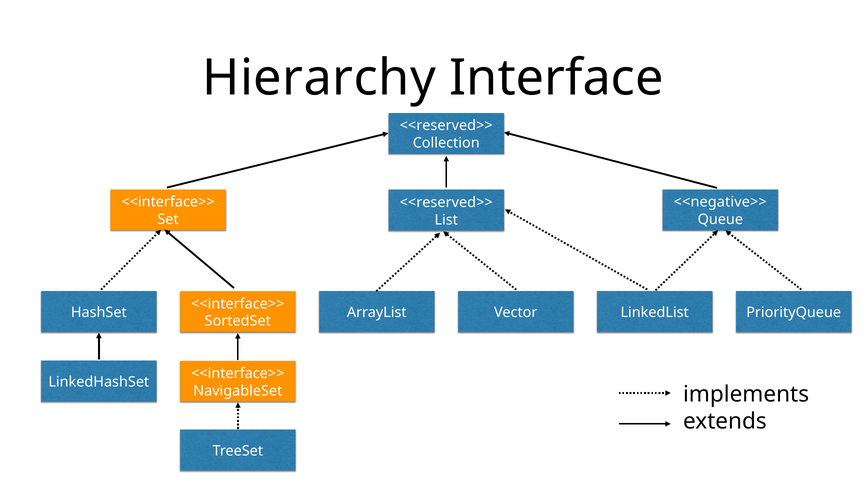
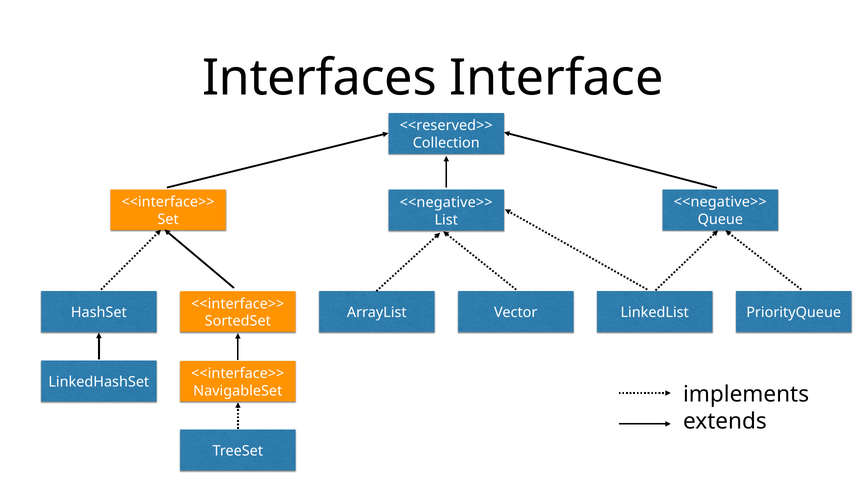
Hierarchy: Hierarchy -> Interfaces (319, 78)
<<reserved>>: <<reserved>> -> <<negative>> (446, 203)
